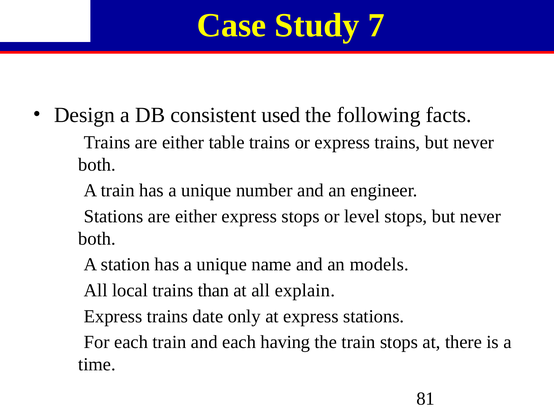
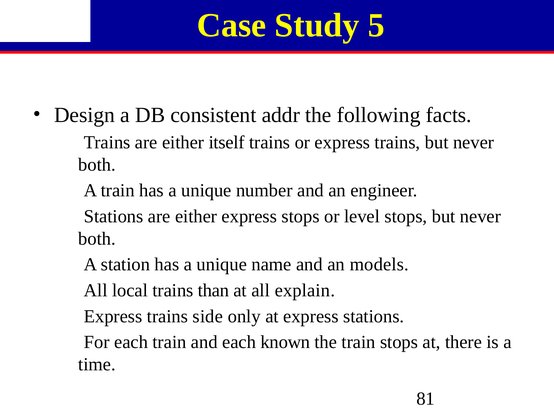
7: 7 -> 5 (376, 25)
used: used -> addr (281, 115)
table: table -> itself (227, 142)
date: date -> side (208, 316)
having: having -> known (285, 342)
